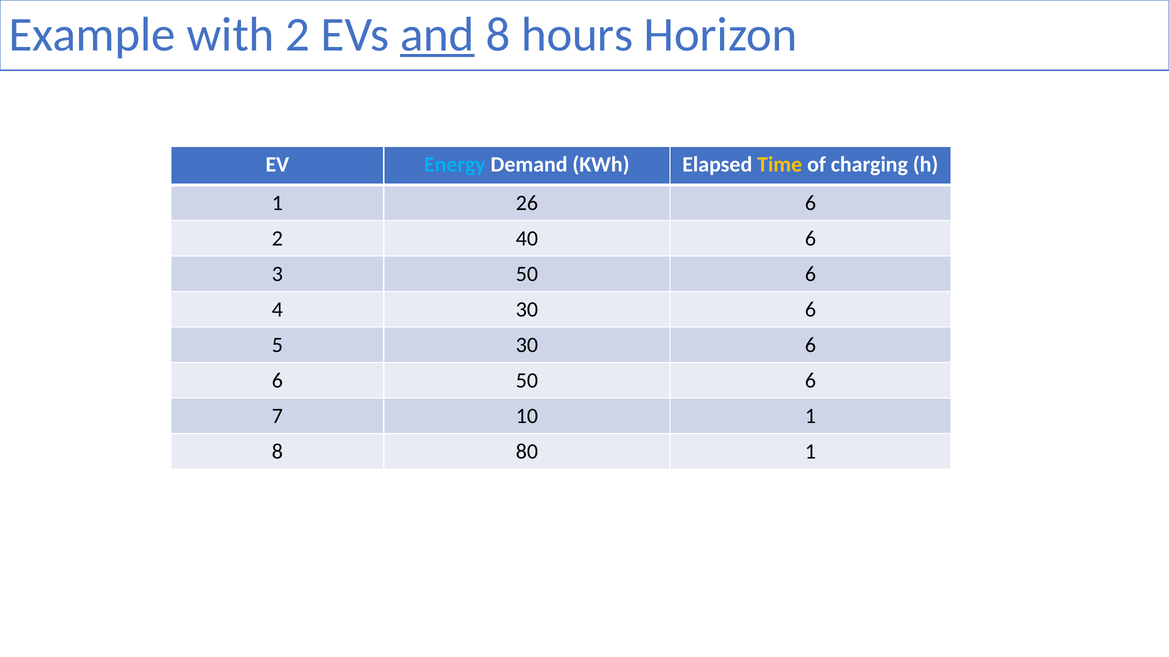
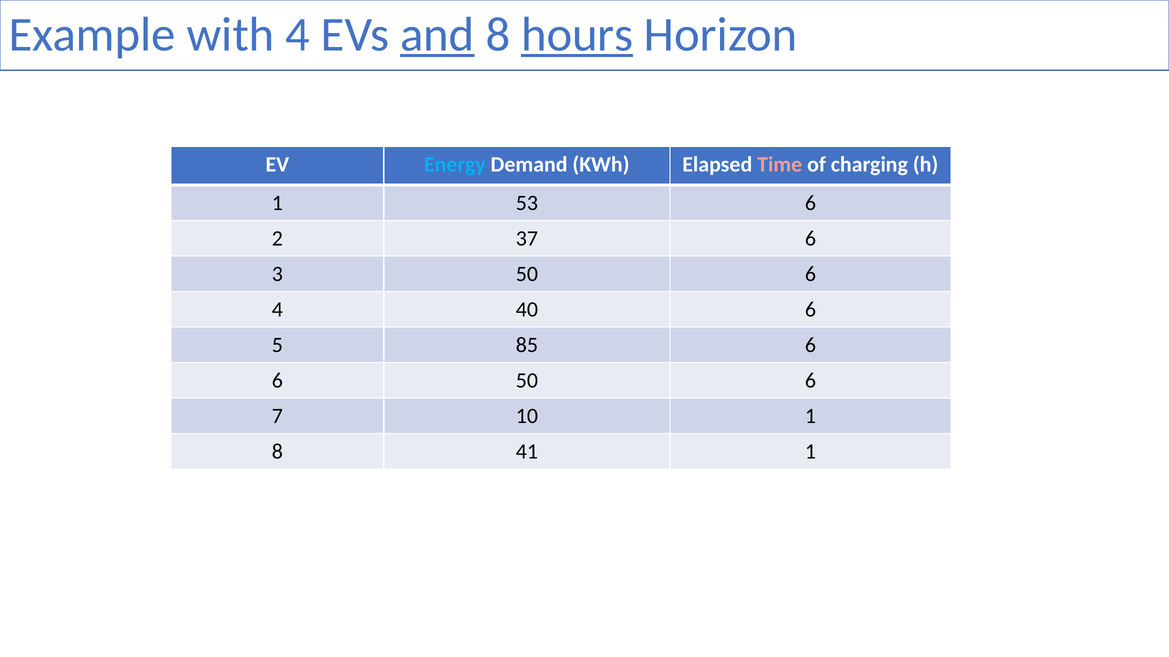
with 2: 2 -> 4 (298, 35)
hours underline: none -> present (577, 35)
Time colour: yellow -> pink (780, 165)
26: 26 -> 53 (527, 203)
40: 40 -> 37 (527, 239)
4 30: 30 -> 40 (527, 310)
5 30: 30 -> 85 (527, 345)
80: 80 -> 41 (527, 452)
